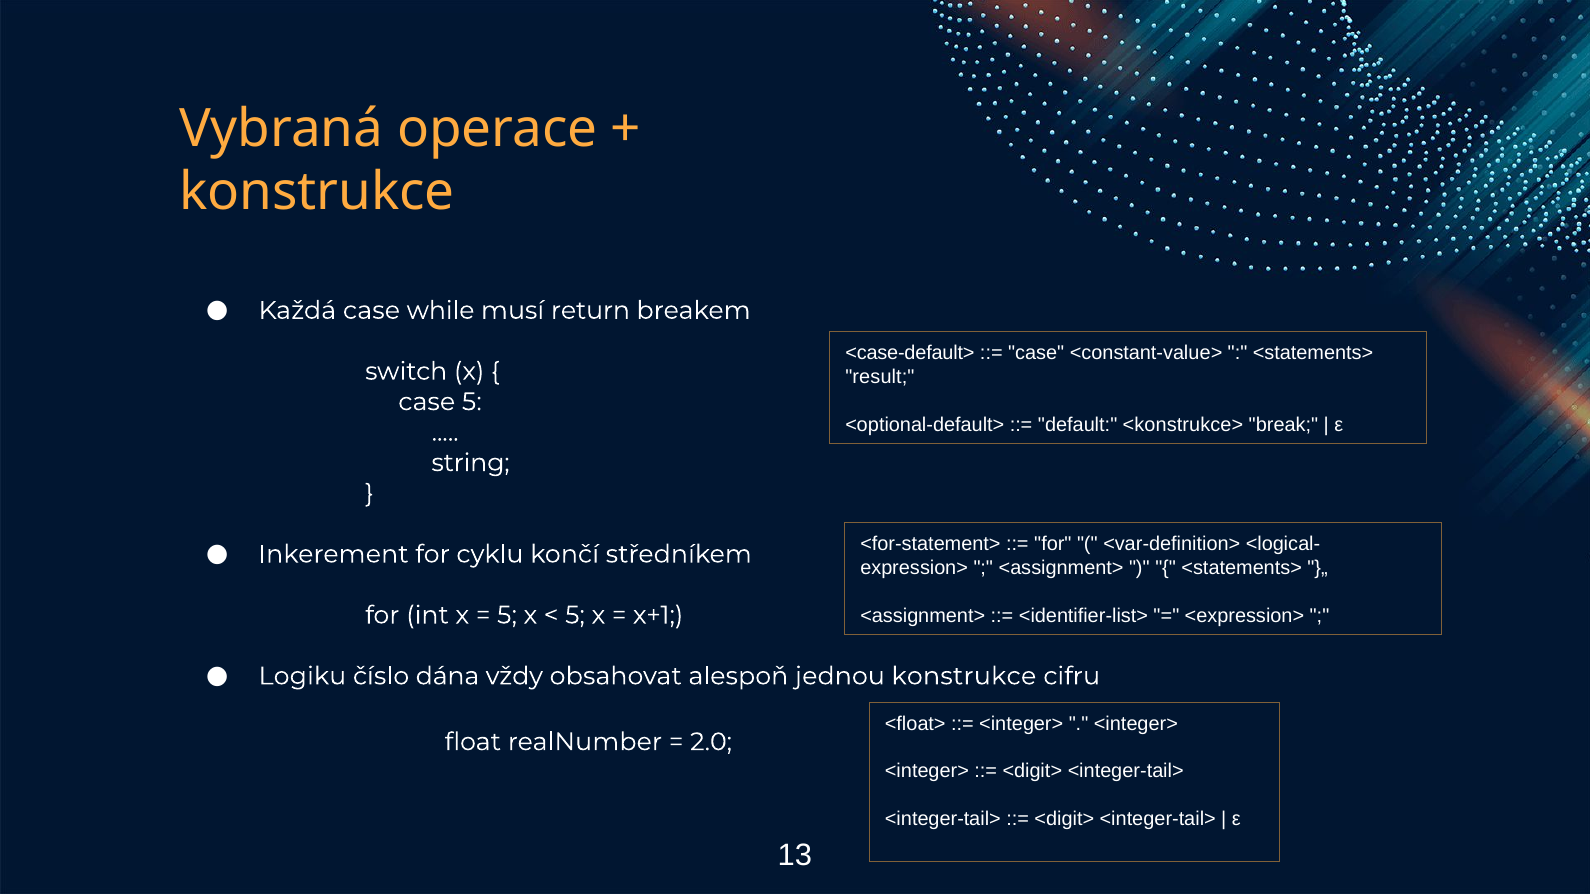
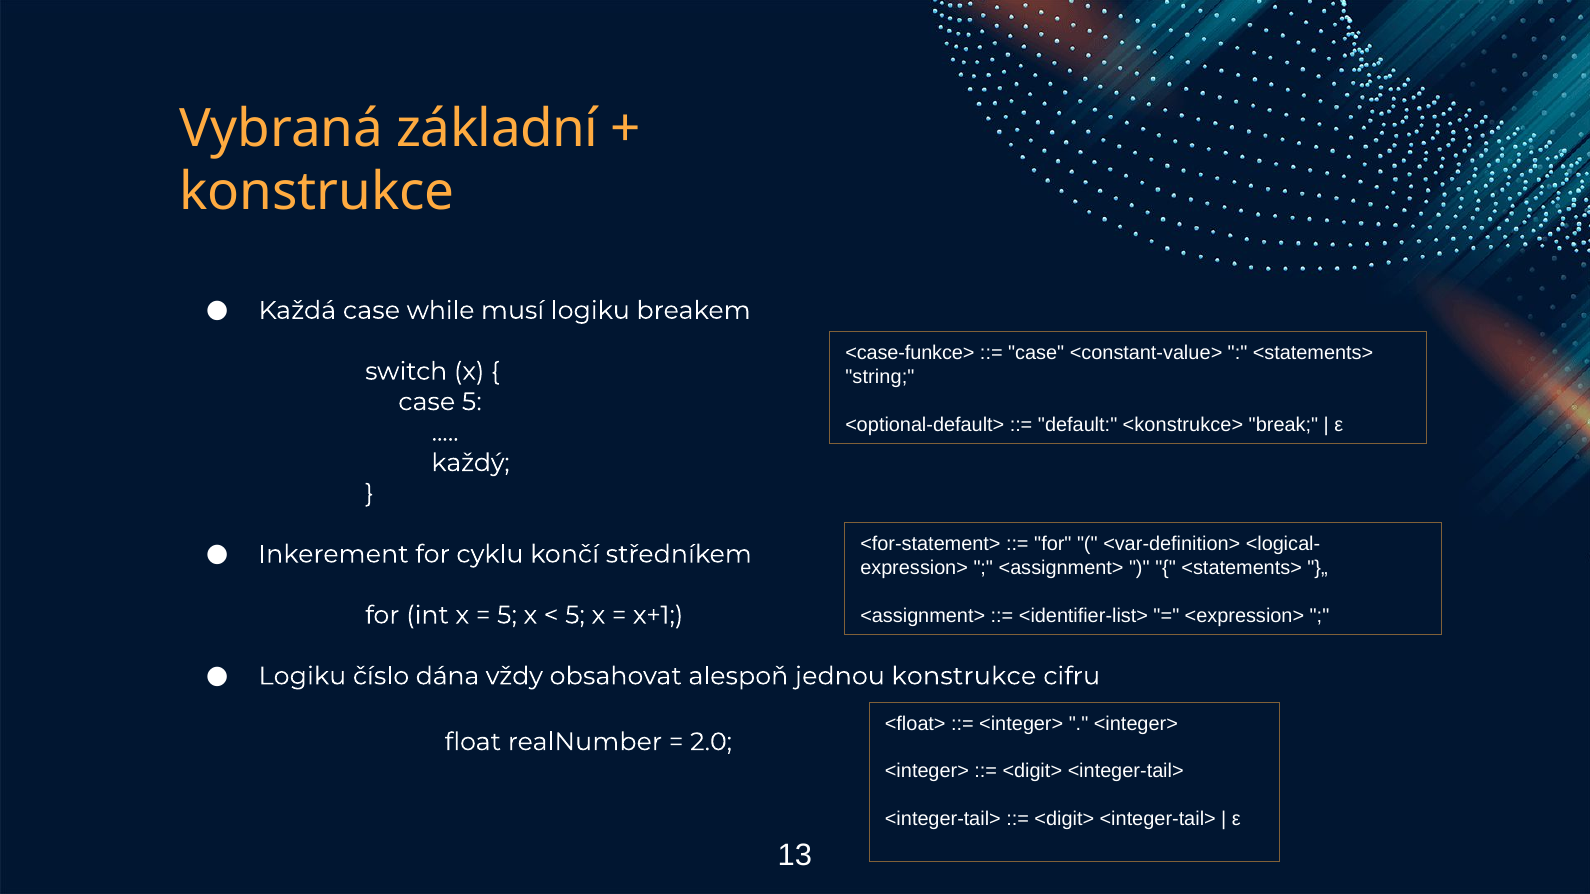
operace: operace -> základní (497, 129)
musí return: return -> logiku (590, 311)
<case-default>: <case-default> -> <case-funkce> (910, 353)
result: result -> string (880, 377)
string: string -> každý (471, 463)
